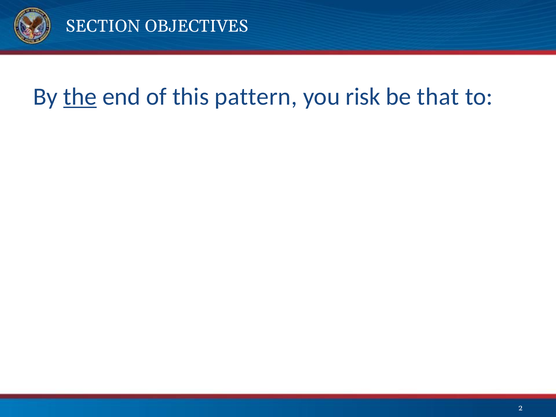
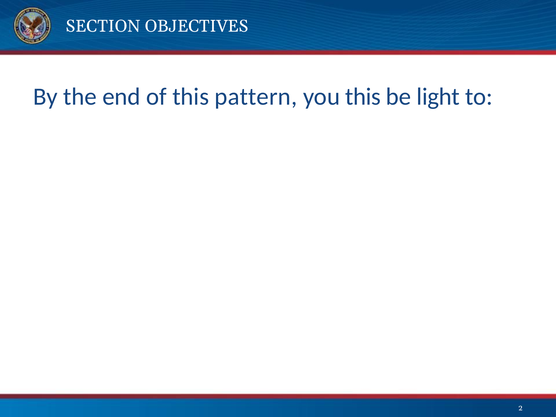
the underline: present -> none (80, 97)
you risk: risk -> this (363, 97)
that: that -> light (438, 97)
